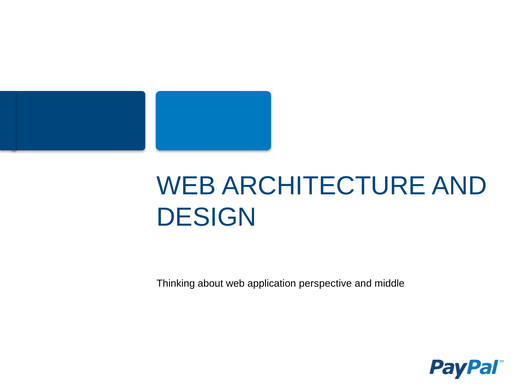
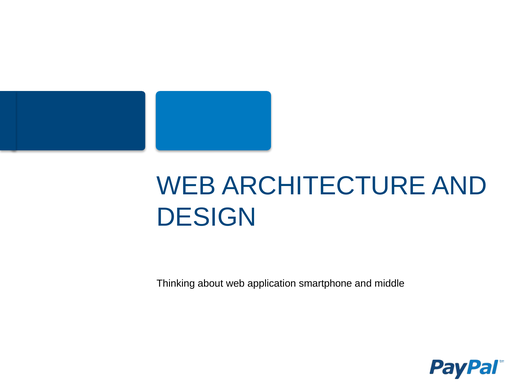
perspective: perspective -> smartphone (325, 283)
